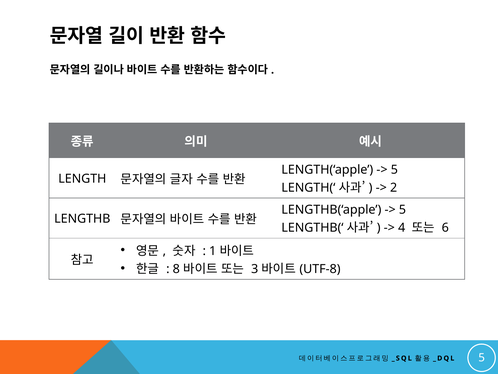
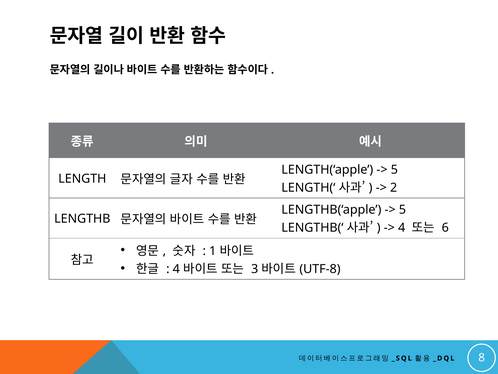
8: 8 -> 4 (176, 269)
5: 5 -> 8 (482, 357)
